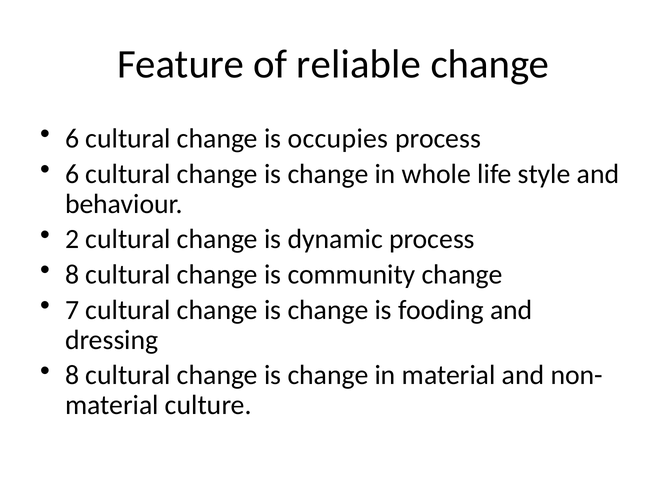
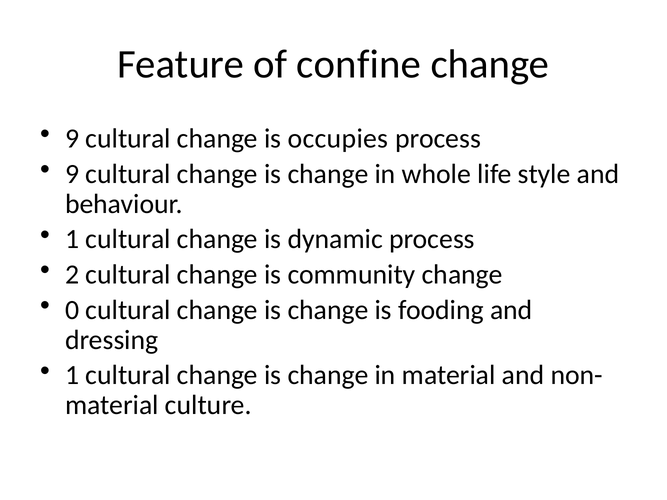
reliable: reliable -> confine (359, 65)
6: 6 -> 9 (72, 139)
6: 6 -> 9 (72, 174)
2: 2 -> 1 (72, 239)
8: 8 -> 2 (72, 275)
7: 7 -> 0 (72, 310)
8: 8 -> 1 (72, 375)
